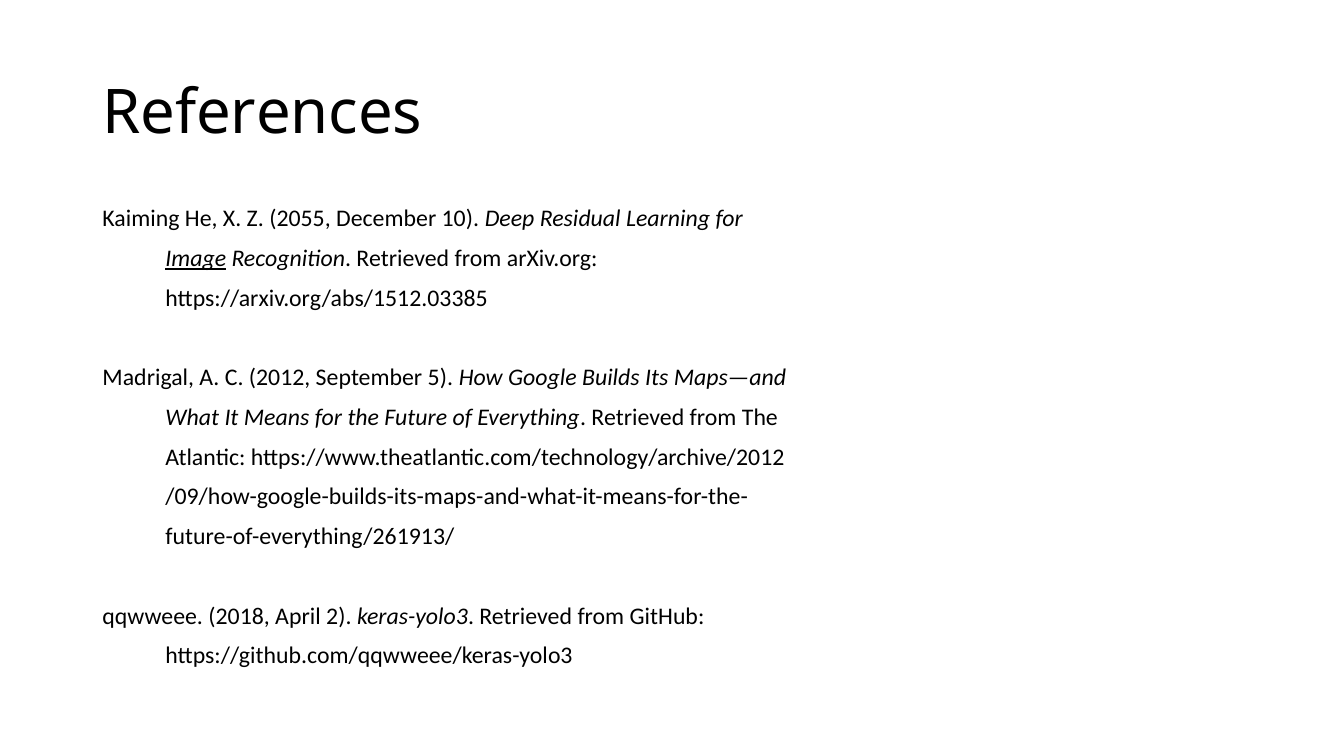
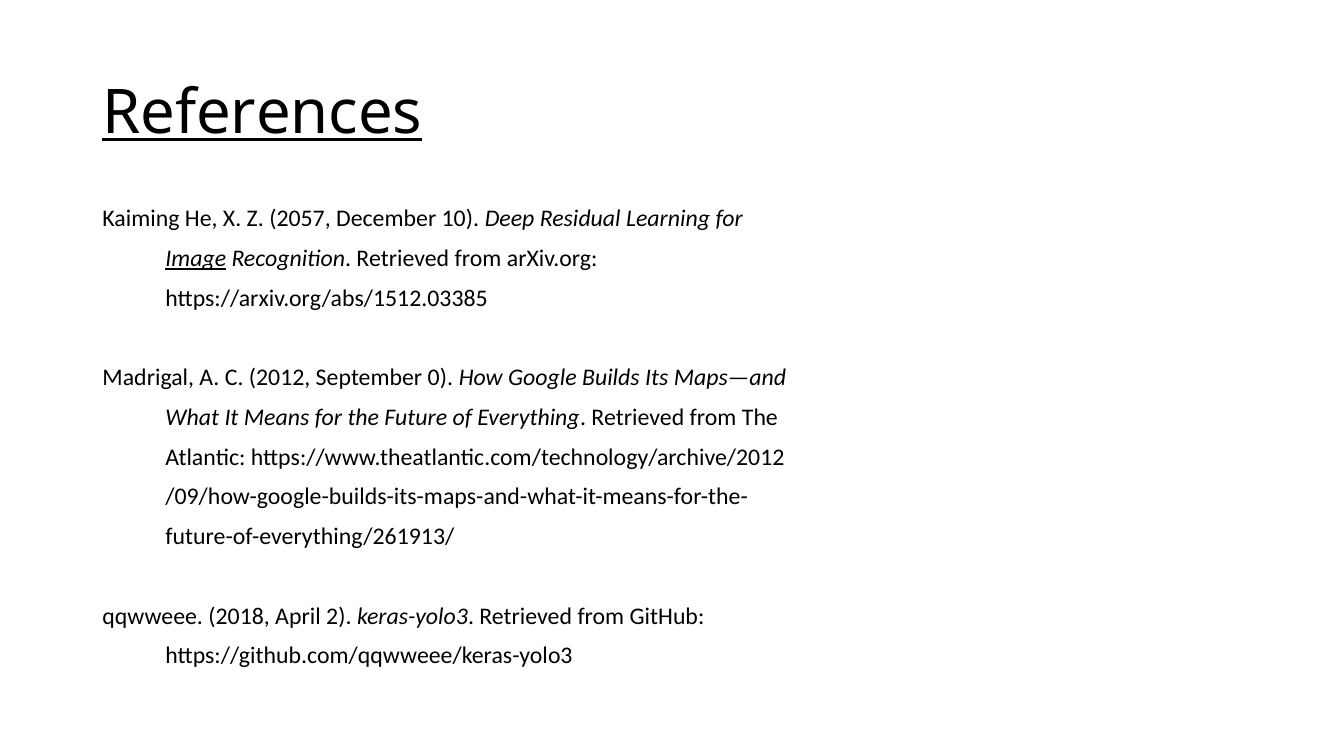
References underline: none -> present (262, 113)
2055: 2055 -> 2057 (300, 219)
5: 5 -> 0 (440, 378)
